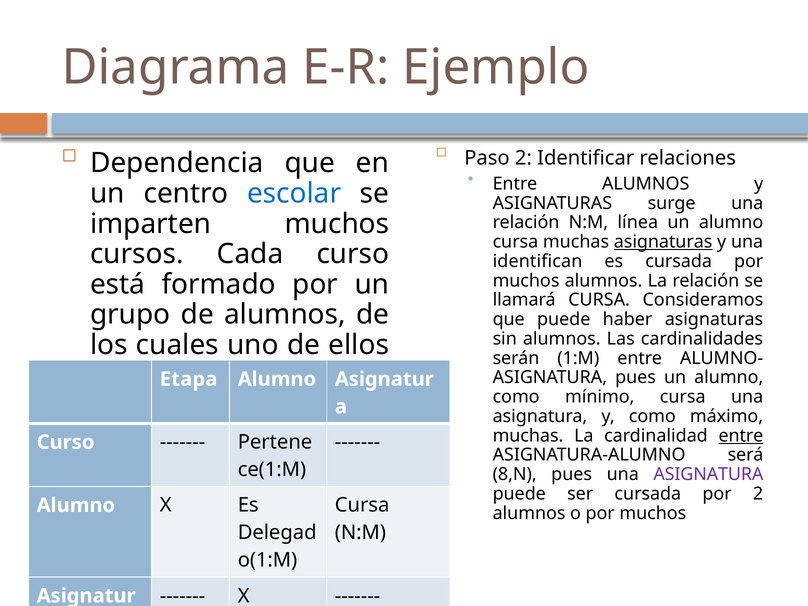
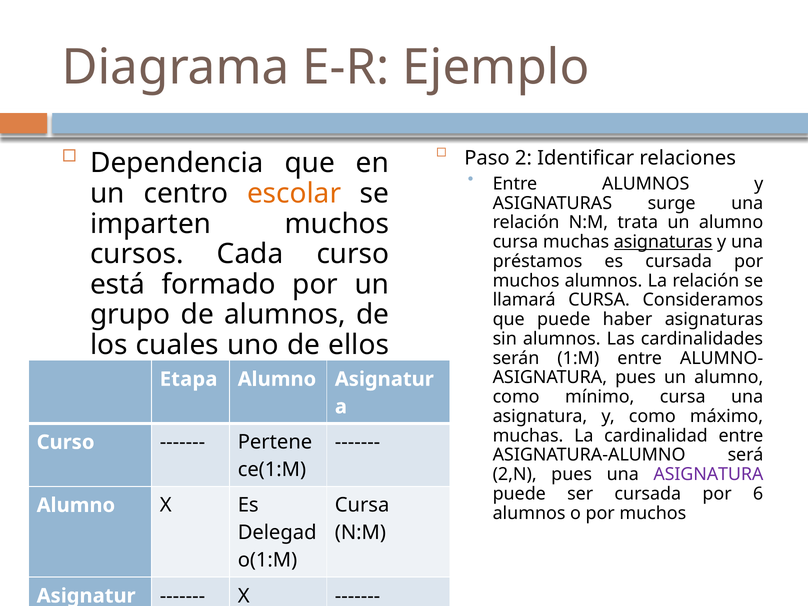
escolar colour: blue -> orange (294, 194)
línea: línea -> trata (638, 223)
identifican: identifican -> préstamos (538, 261)
entre underline: present -> none (741, 436)
8,N: 8,N -> 2,N (515, 474)
por 2: 2 -> 6 (758, 494)
